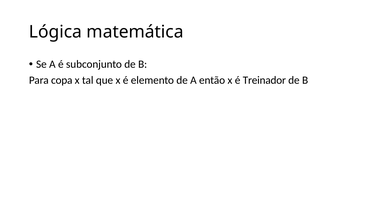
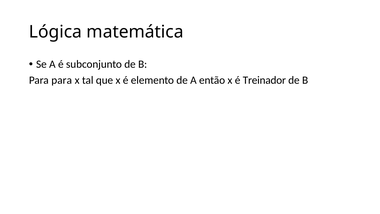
Para copa: copa -> para (62, 80)
